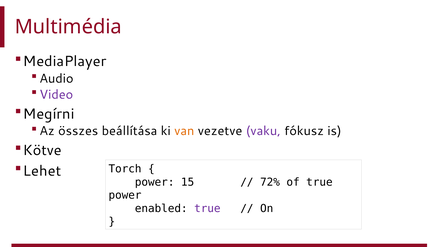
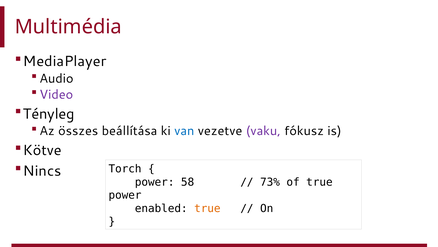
Megírni: Megírni -> Tényleg (49, 114)
van colour: orange -> blue (184, 131)
Lehet: Lehet -> Nincs (42, 170)
15: 15 -> 58 (188, 182)
72%: 72% -> 73% (270, 182)
true colour: purple -> orange (207, 208)
